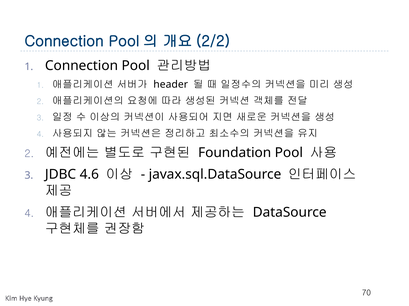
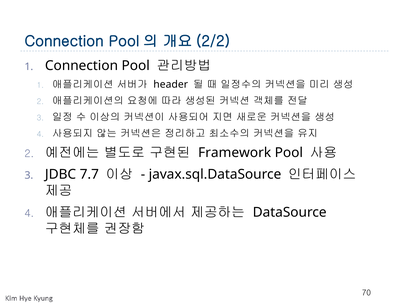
Foundation: Foundation -> Framework (235, 153)
4.6: 4.6 -> 7.7 (89, 175)
